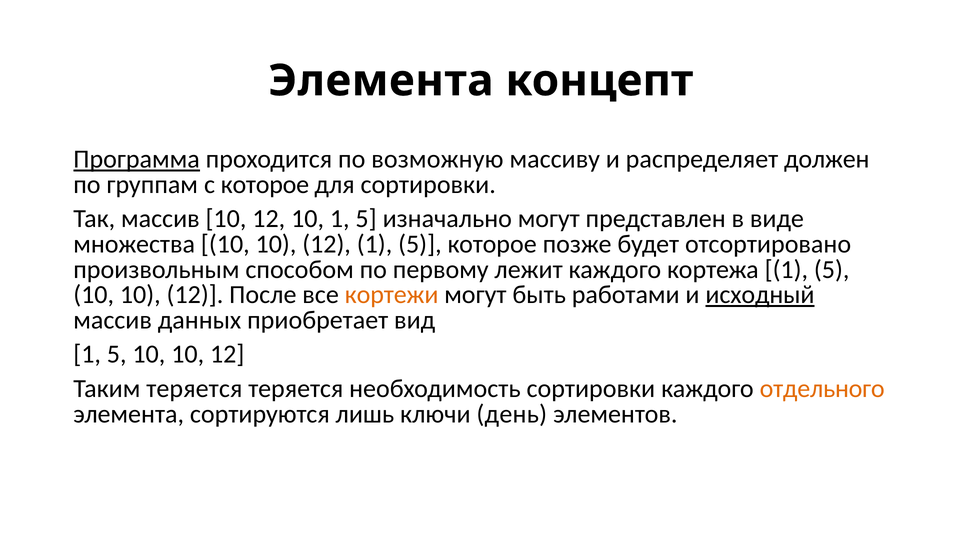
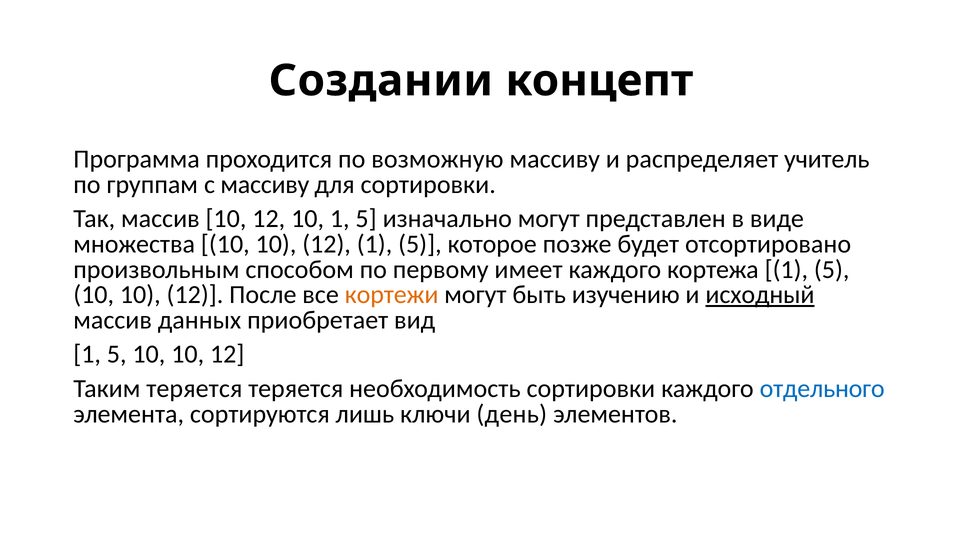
Элемента: Элемента -> Создании (381, 81)
Программа underline: present -> none (137, 159)
должен: должен -> учитель (827, 159)
c которое: которое -> массиву (265, 185)
лежит: лежит -> имеет (529, 270)
работами: работами -> изучению (626, 295)
отдельного colour: orange -> blue (822, 389)
